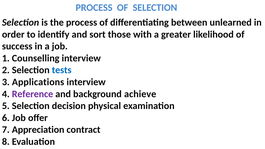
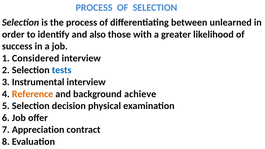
sort: sort -> also (98, 34)
Counselling: Counselling -> Considered (36, 58)
Applications: Applications -> Instrumental (38, 82)
Reference colour: purple -> orange (33, 94)
